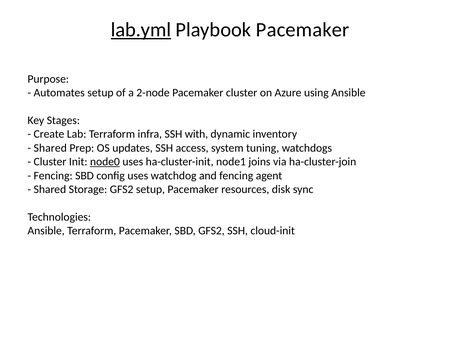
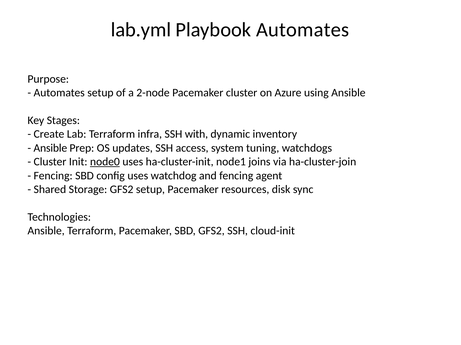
lab.yml underline: present -> none (141, 30)
Playbook Pacemaker: Pacemaker -> Automates (303, 30)
Shared: Shared -> Ansible (50, 148)
